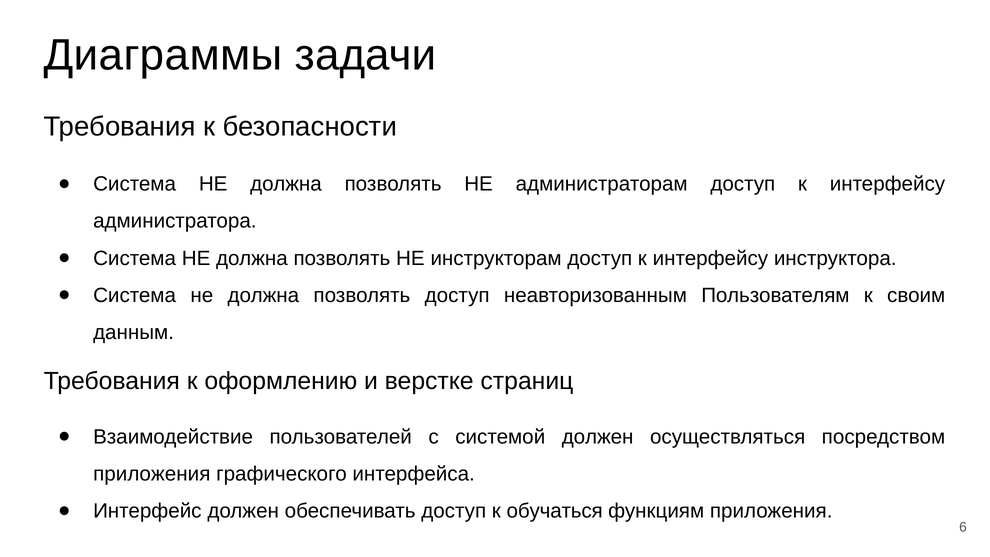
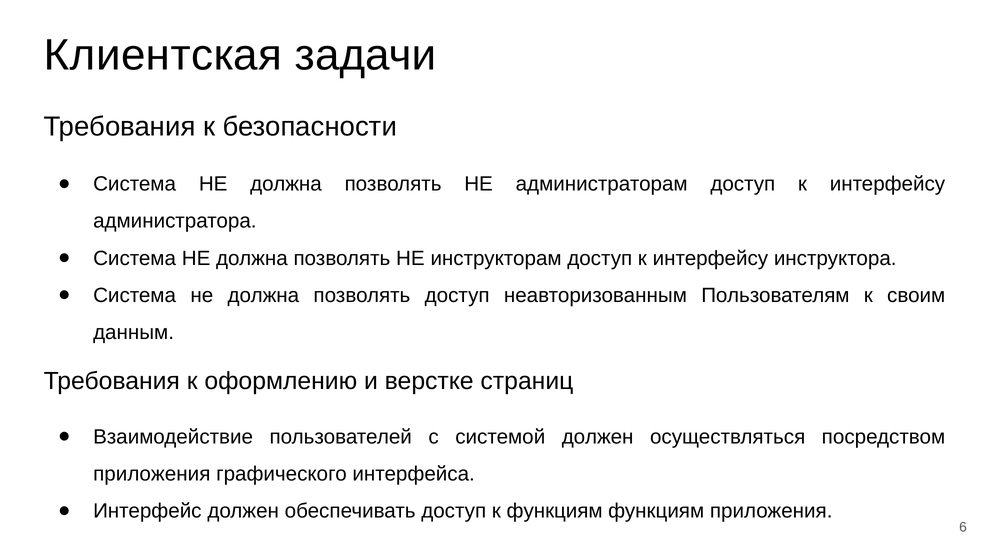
Диаграммы: Диаграммы -> Клиентская (163, 55)
к обучаться: обучаться -> функциям (555, 511)
